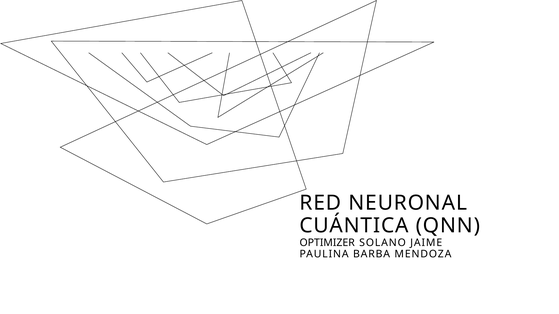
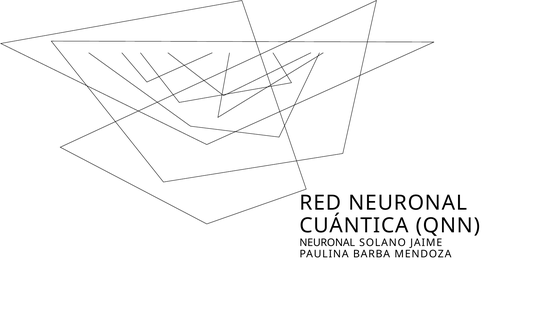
OPTIMIZER: OPTIMIZER -> NEURONAL (327, 243)
